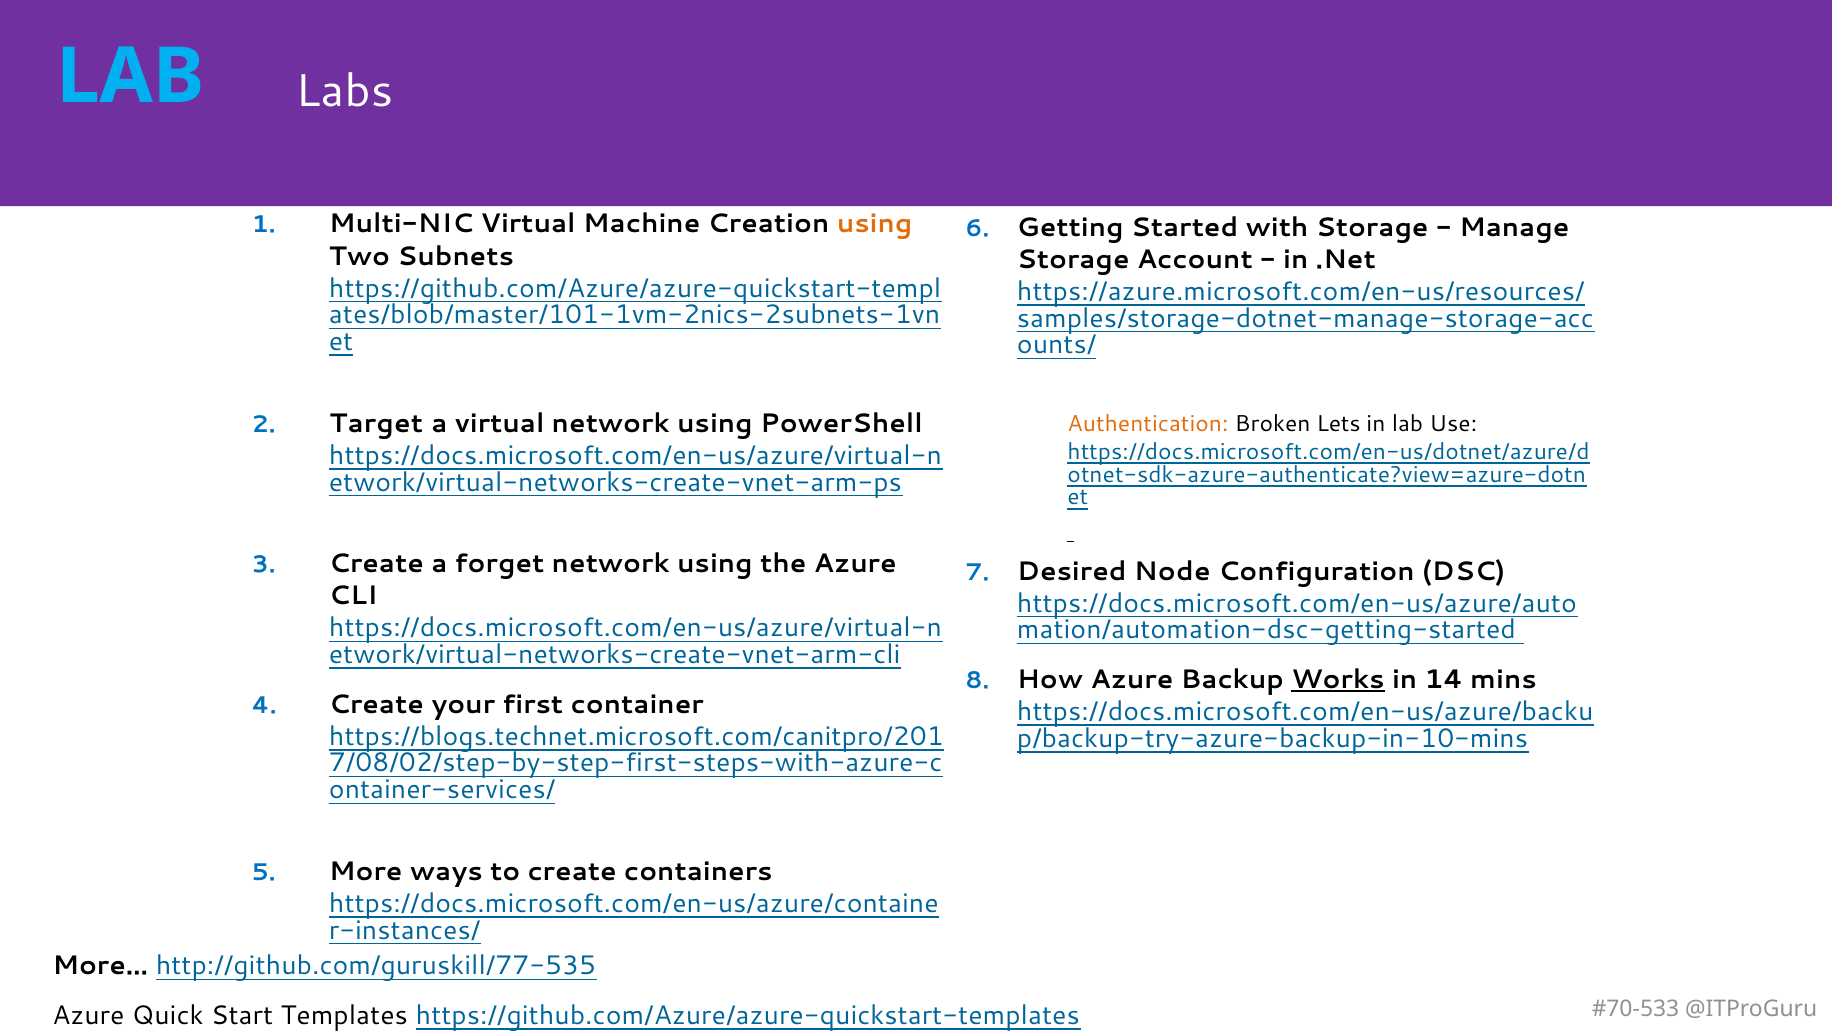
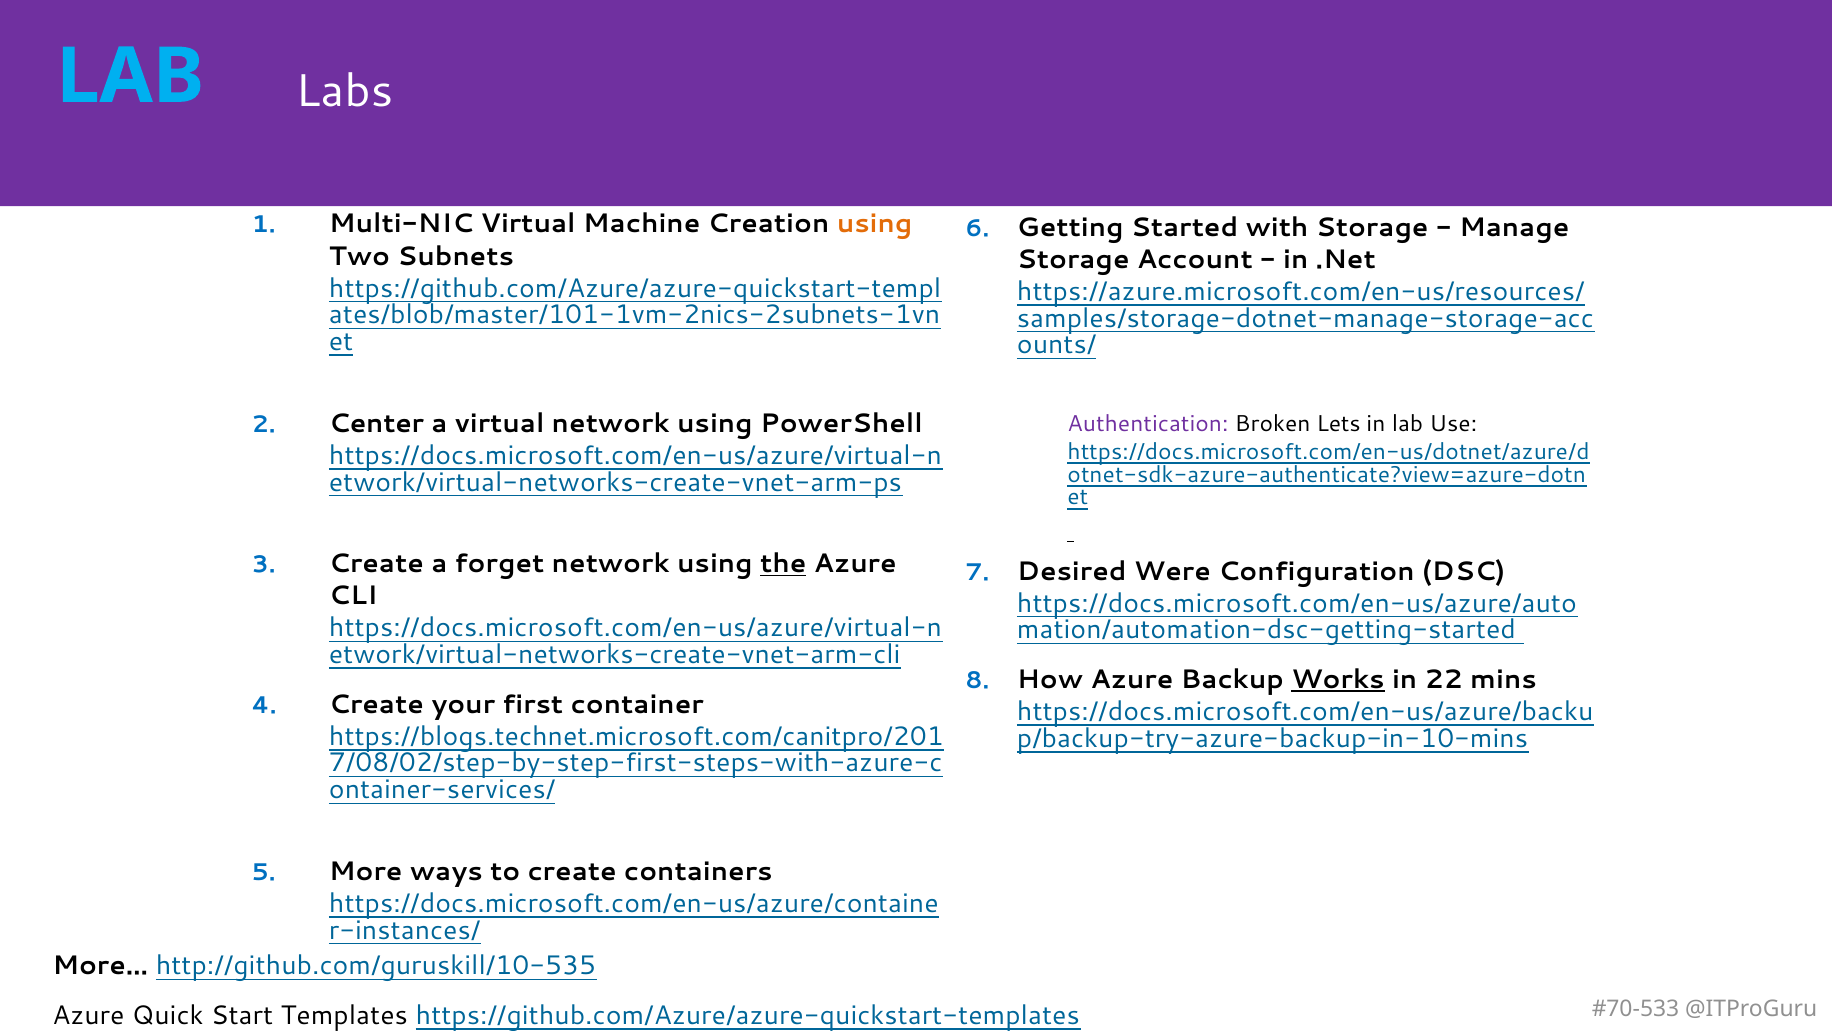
Target: Target -> Center (377, 423)
Authentication colour: orange -> purple (1148, 424)
the underline: none -> present (783, 564)
Node: Node -> Were (1172, 571)
14: 14 -> 22 (1444, 679)
http://github.com/guruskill/77-535: http://github.com/guruskill/77-535 -> http://github.com/guruskill/10-535 (376, 966)
